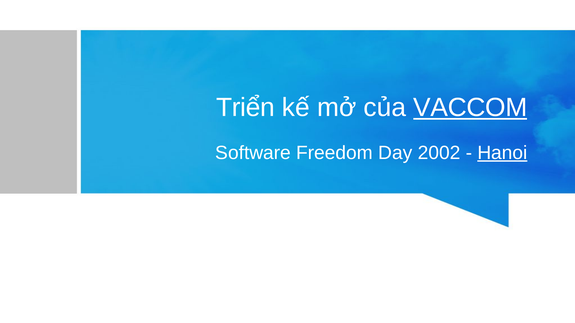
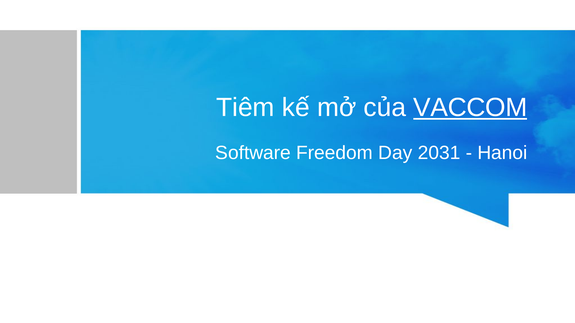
Triển: Triển -> Tiêm (245, 108)
2002: 2002 -> 2031 (439, 153)
Hanoi underline: present -> none (502, 153)
